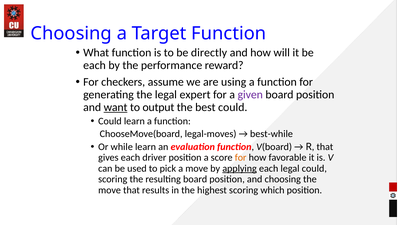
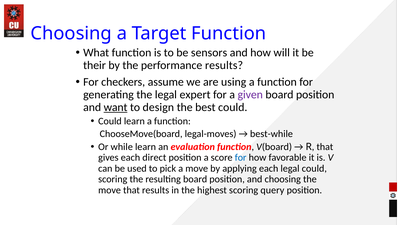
directly: directly -> sensors (209, 53)
each: each -> their (95, 66)
performance reward: reward -> results (224, 66)
output: output -> design (158, 108)
driver: driver -> direct (154, 158)
for colour: orange -> blue (241, 158)
applying underline: present -> none (240, 169)
which: which -> query (272, 191)
